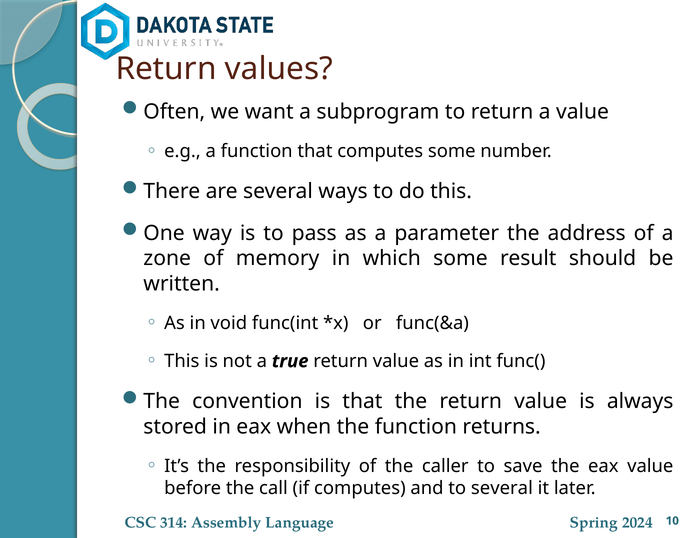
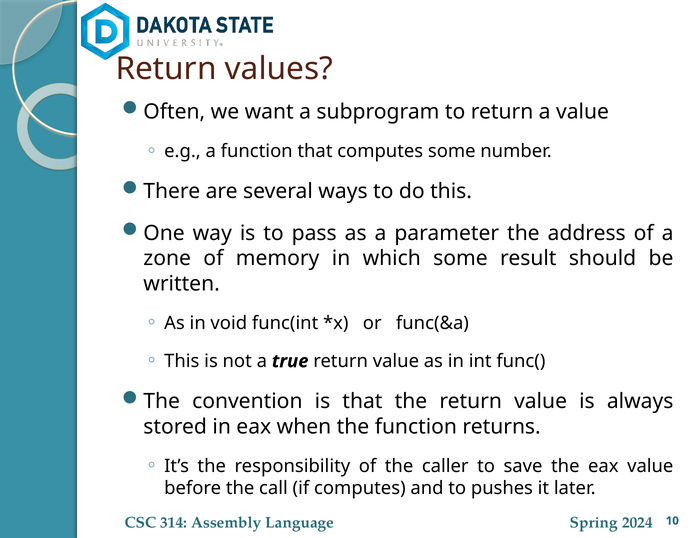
to several: several -> pushes (502, 488)
